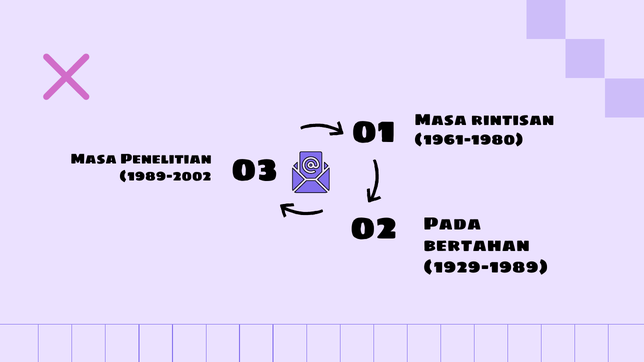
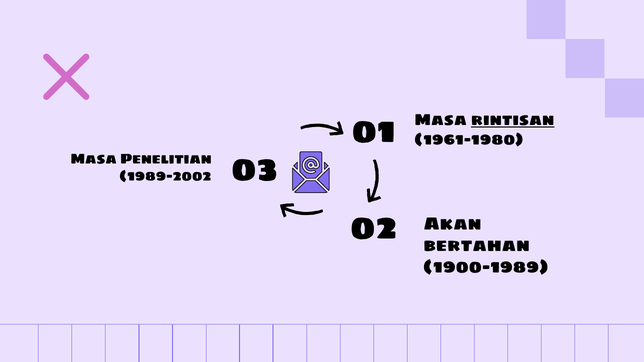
rintisan underline: none -> present (513, 120)
Pada: Pada -> Akan (452, 224)
1929-1989: 1929-1989 -> 1900-1989 (486, 267)
